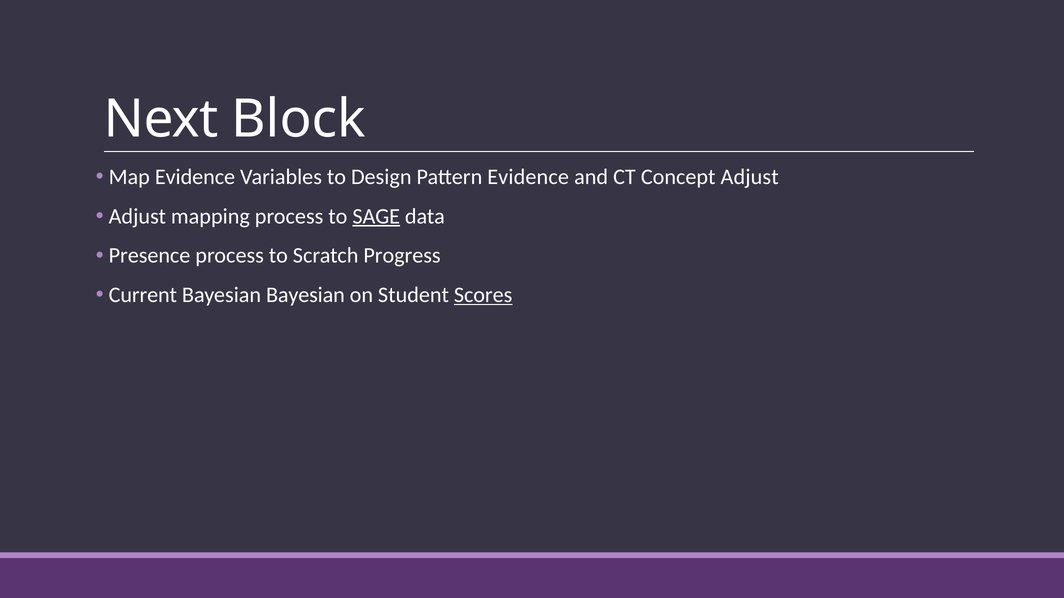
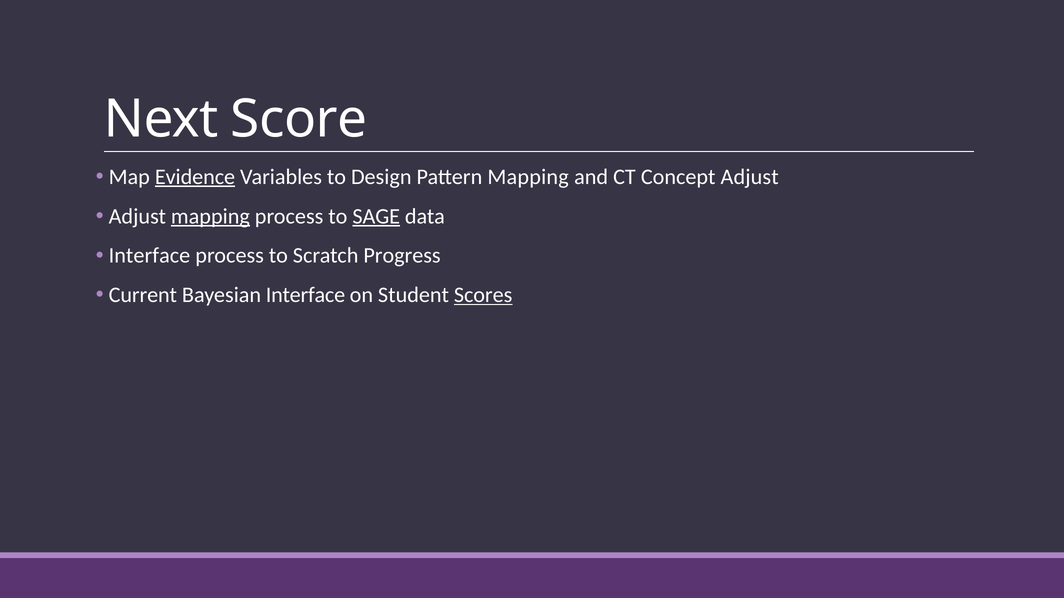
Block: Block -> Score (299, 119)
Evidence underline: none -> present (195, 177)
Pattern Evidence: Evidence -> Mapping (528, 177)
mapping underline: none -> present (210, 216)
Presence: Presence -> Interface (149, 256)
Bayesian Bayesian: Bayesian -> Interface (305, 295)
